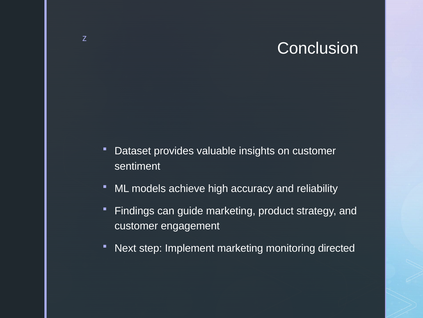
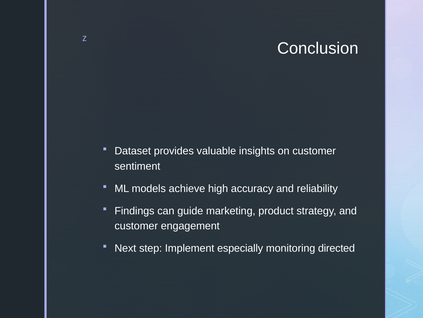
Implement marketing: marketing -> especially (240, 248)
